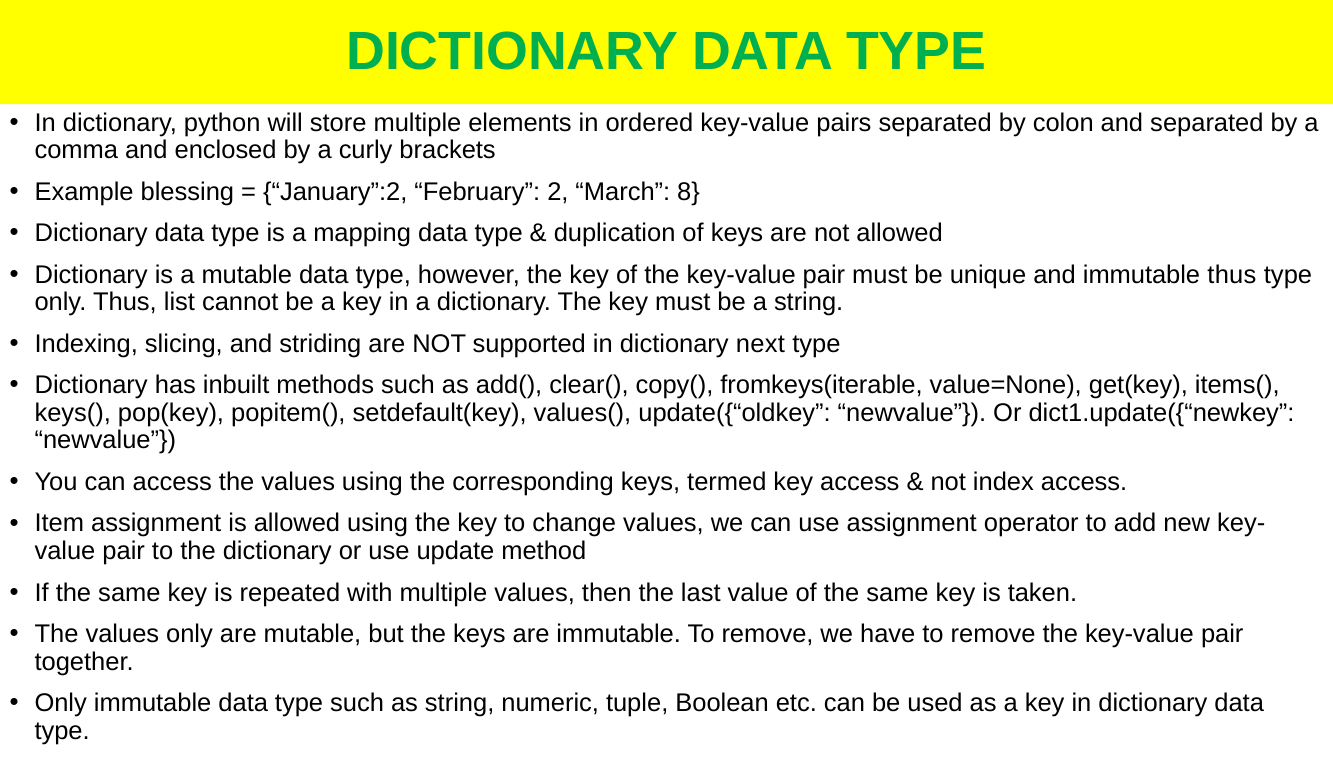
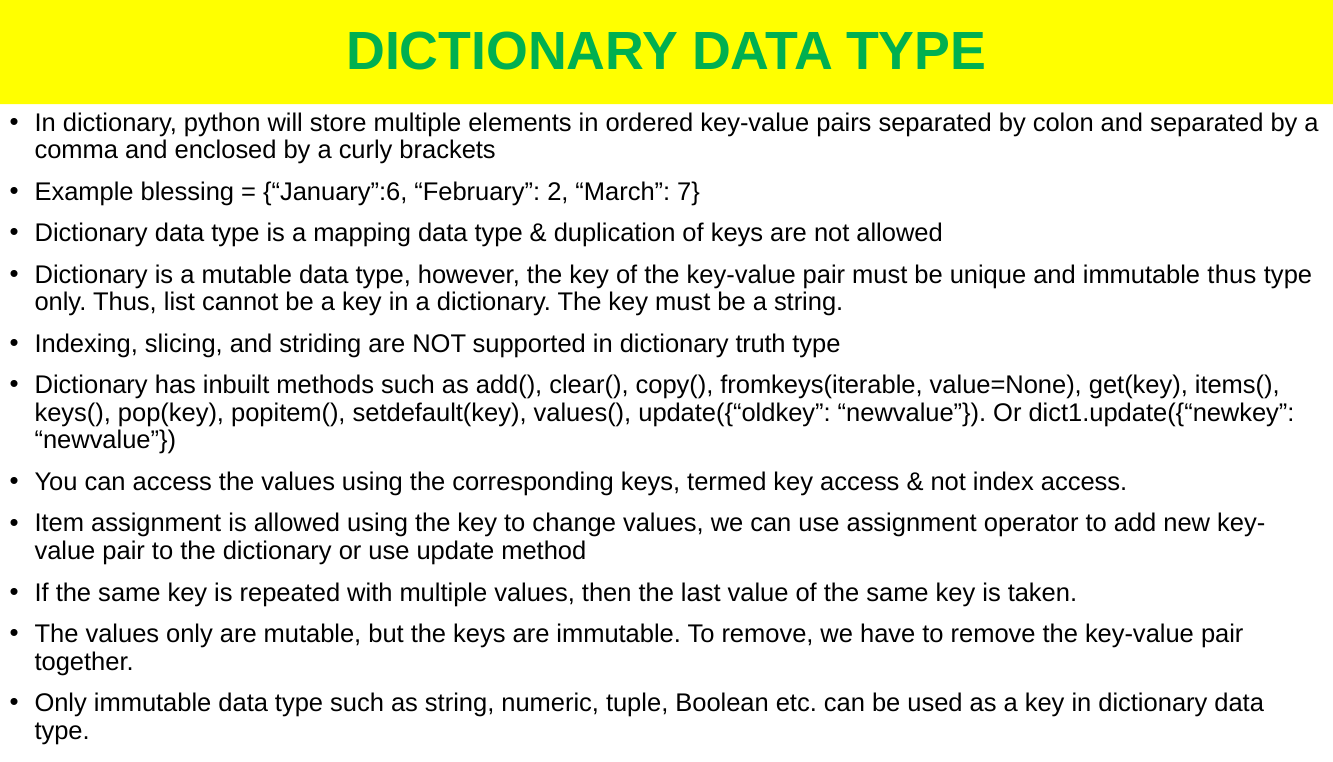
January”:2: January”:2 -> January”:6 (335, 192)
8: 8 -> 7 (689, 192)
next: next -> truth (761, 344)
